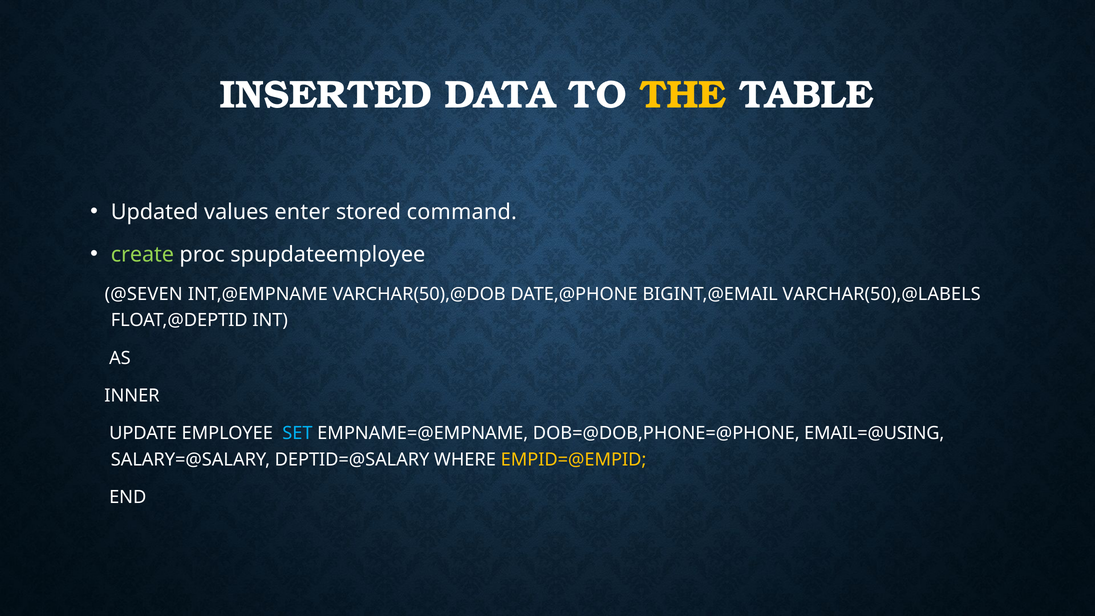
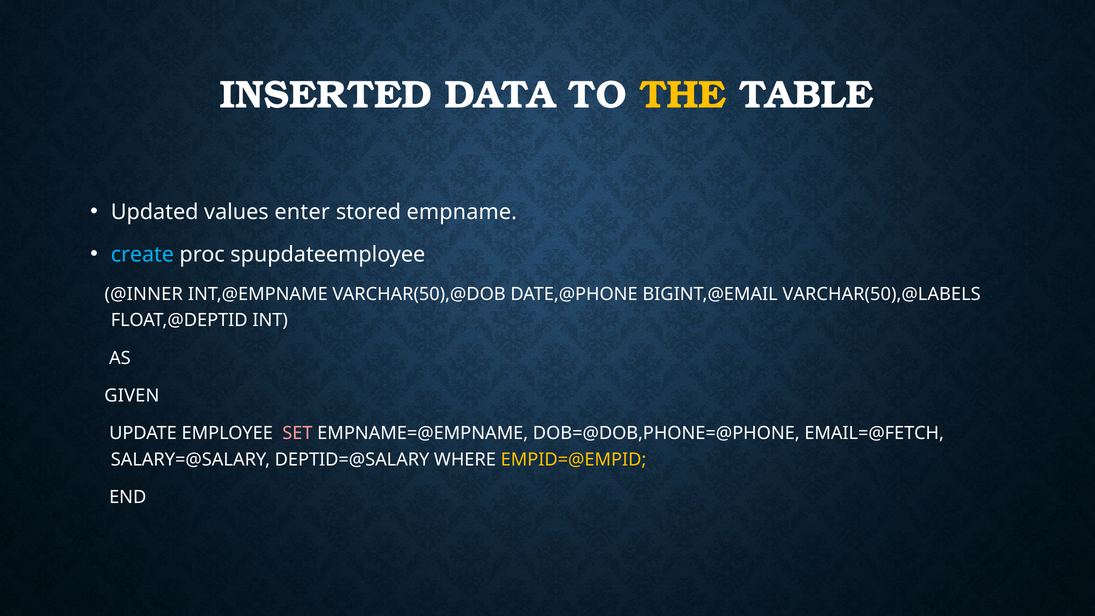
command: command -> empname (462, 212)
create colour: light green -> light blue (142, 255)
@SEVEN: @SEVEN -> @INNER (144, 294)
INNER: INNER -> GIVEN (132, 396)
SET colour: light blue -> pink (297, 433)
EMAIL=@USING: EMAIL=@USING -> EMAIL=@FETCH (874, 433)
